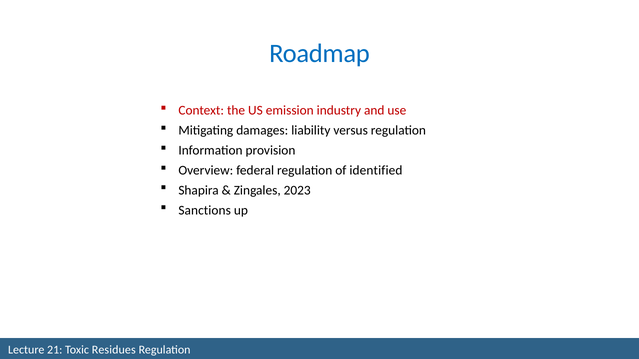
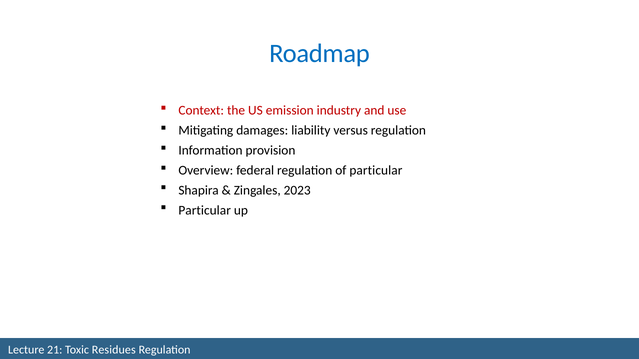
of identified: identified -> particular (376, 170)
Sanctions: Sanctions -> Particular (205, 210)
